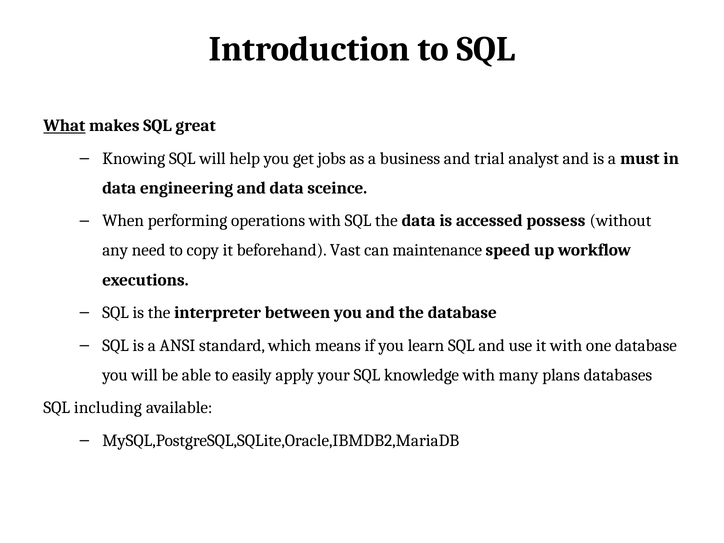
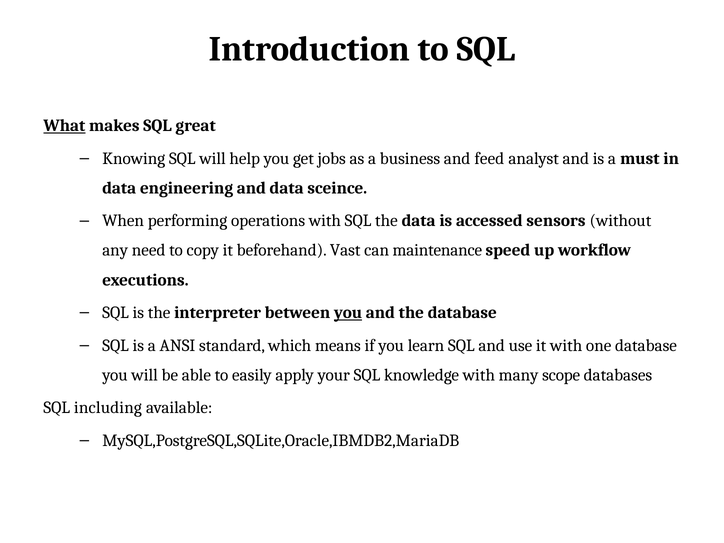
trial: trial -> feed (489, 159)
possess: possess -> sensors (556, 221)
you underline: none -> present (348, 313)
plans: plans -> scope (561, 375)
